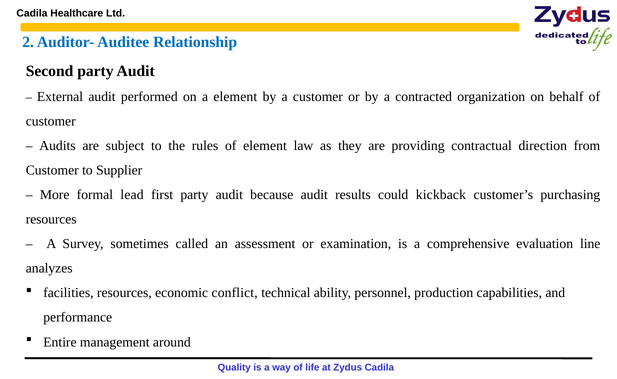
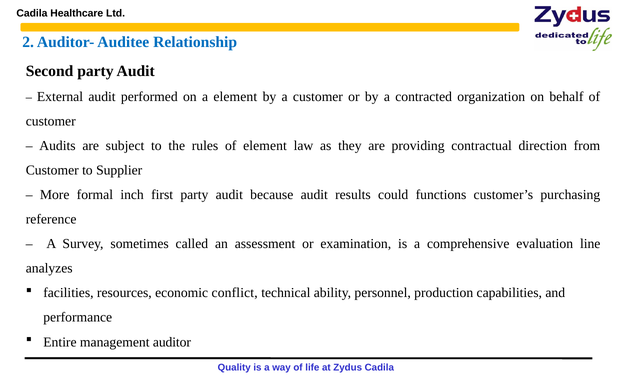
lead: lead -> inch (132, 195)
kickback: kickback -> functions (441, 195)
resources: resources -> reference (51, 219)
around: around -> auditor (172, 342)
